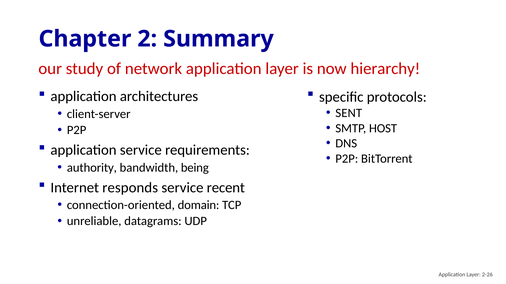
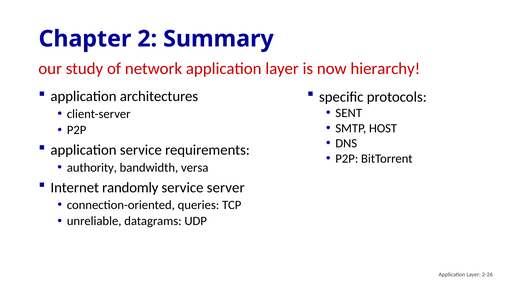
being: being -> versa (195, 168)
responds: responds -> randomly (130, 188)
recent: recent -> server (226, 188)
domain: domain -> queries (198, 205)
